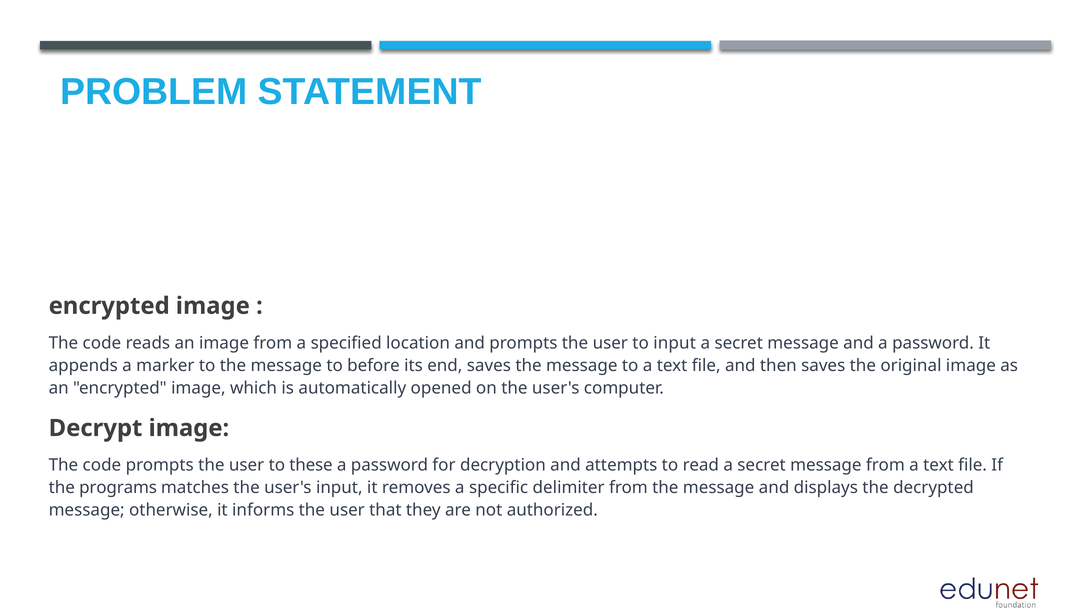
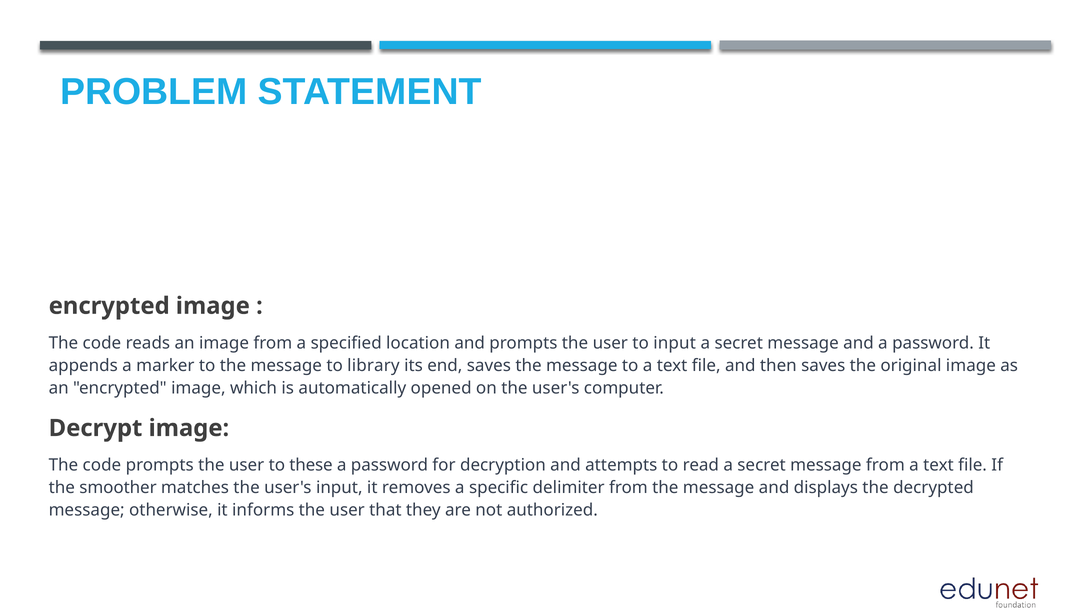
before: before -> library (373, 365)
programs: programs -> smoother (118, 487)
